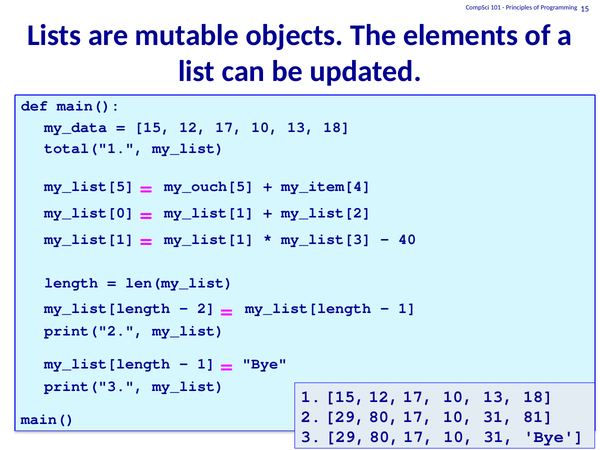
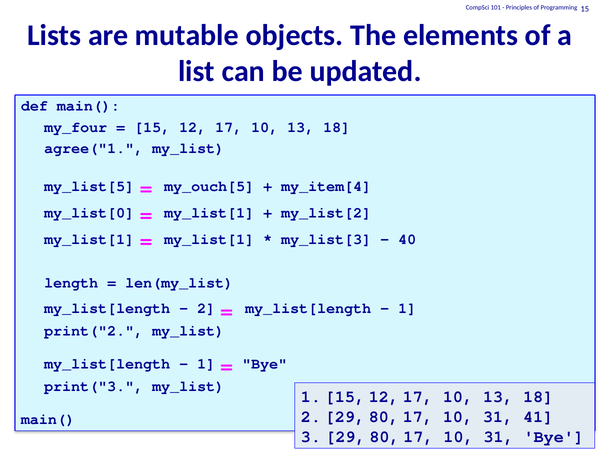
my_data: my_data -> my_four (76, 127)
total("1: total("1 -> agree("1 (94, 148)
81: 81 -> 41 (538, 417)
